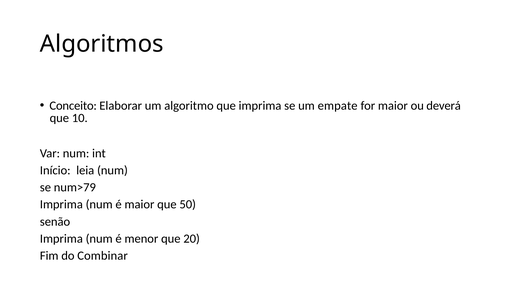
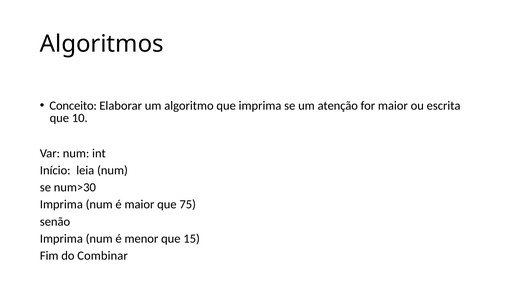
empate: empate -> atenção (338, 106)
deverá: deverá -> escrita (444, 106)
num>79: num>79 -> num>30 (75, 188)
50: 50 -> 75 (188, 205)
20: 20 -> 15 (192, 239)
